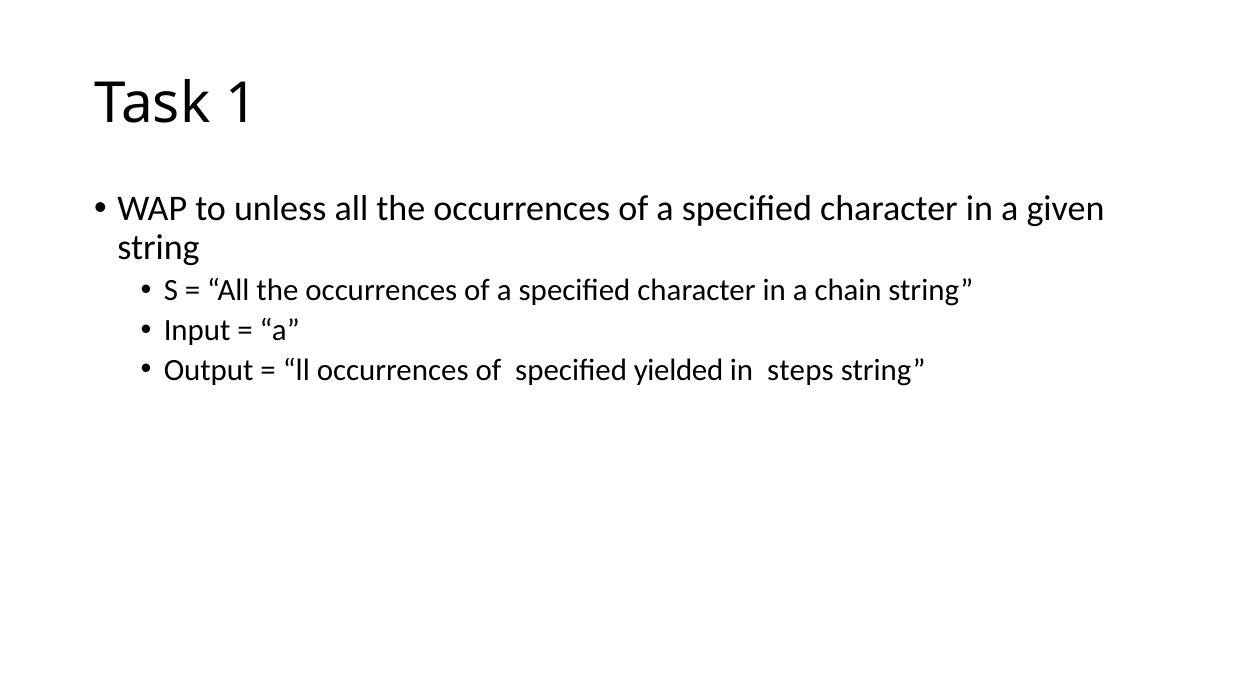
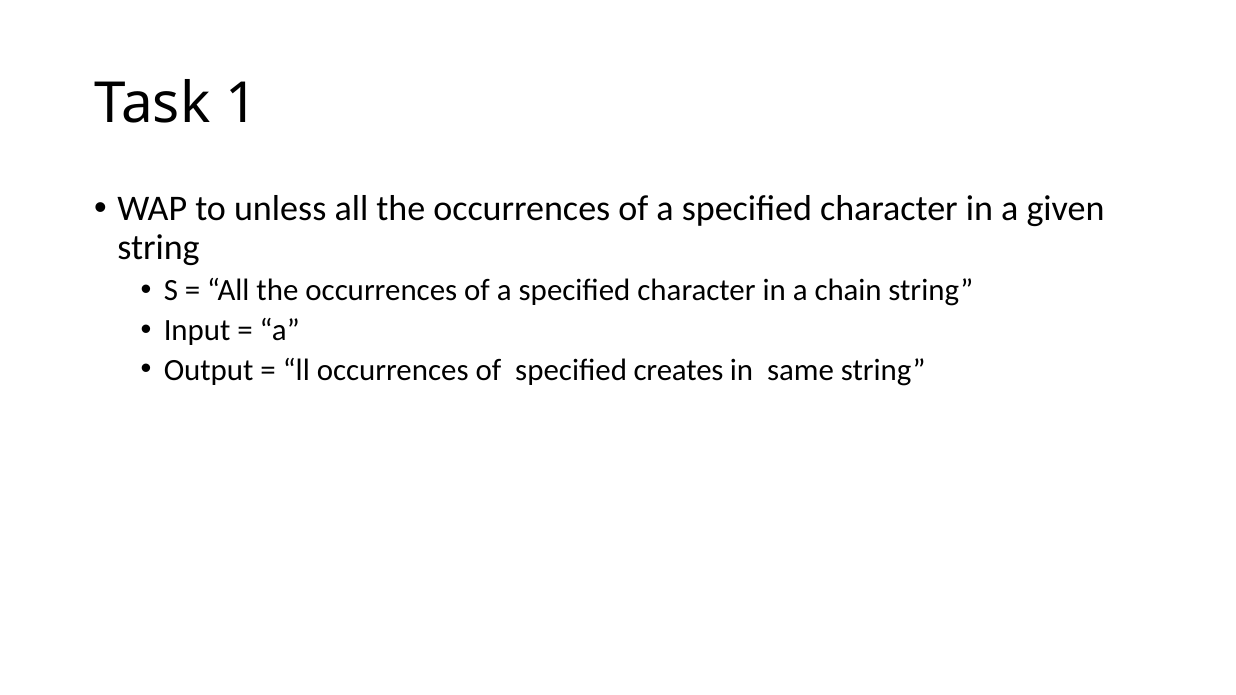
yielded: yielded -> creates (679, 370)
steps: steps -> same (800, 370)
